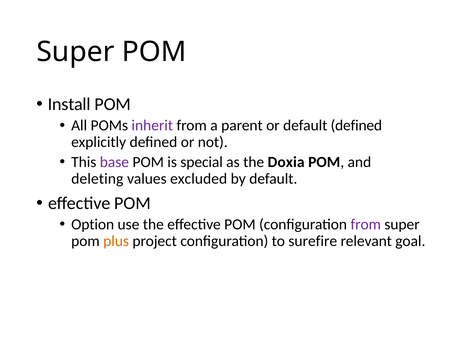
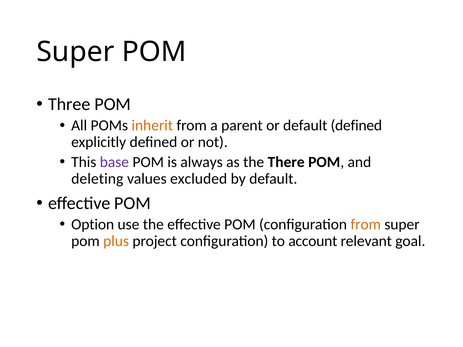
Install: Install -> Three (69, 104)
inherit colour: purple -> orange (152, 126)
special: special -> always (202, 162)
Doxia: Doxia -> There (286, 162)
from colour: purple -> orange (366, 225)
surefire: surefire -> account (313, 241)
